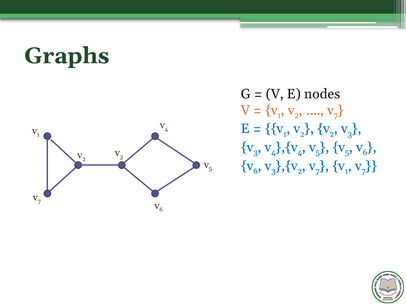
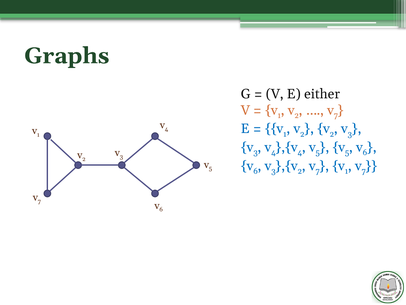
nodes: nodes -> either (322, 94)
